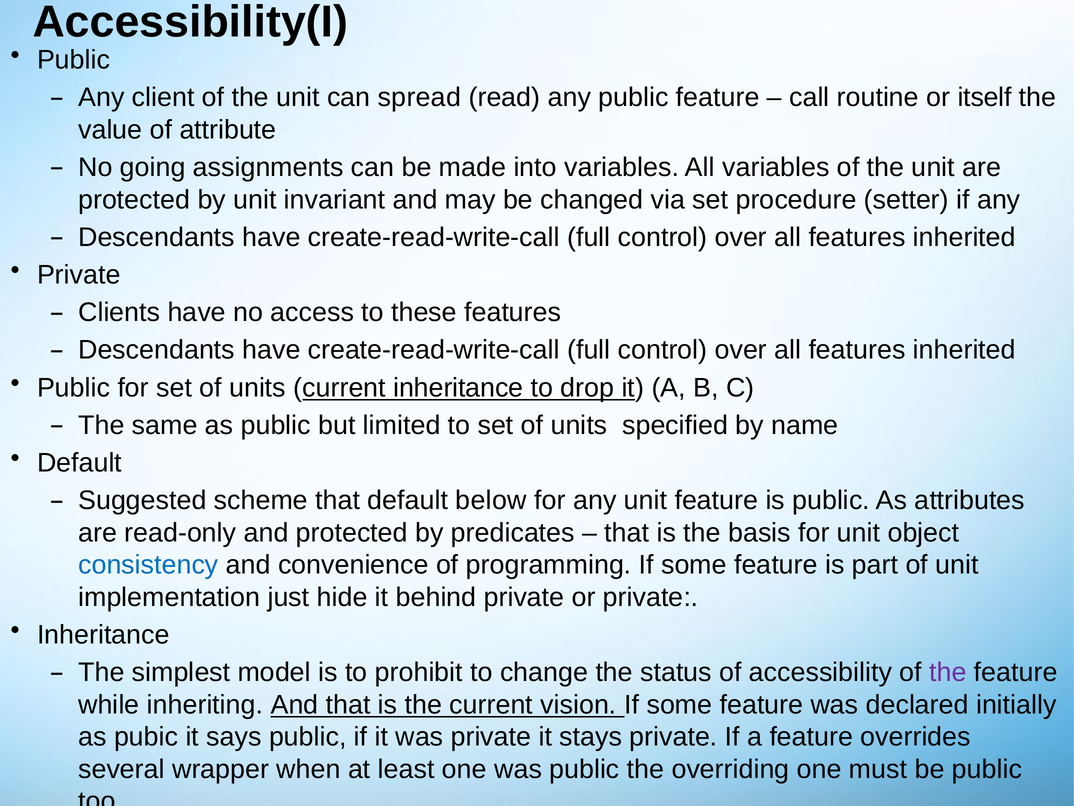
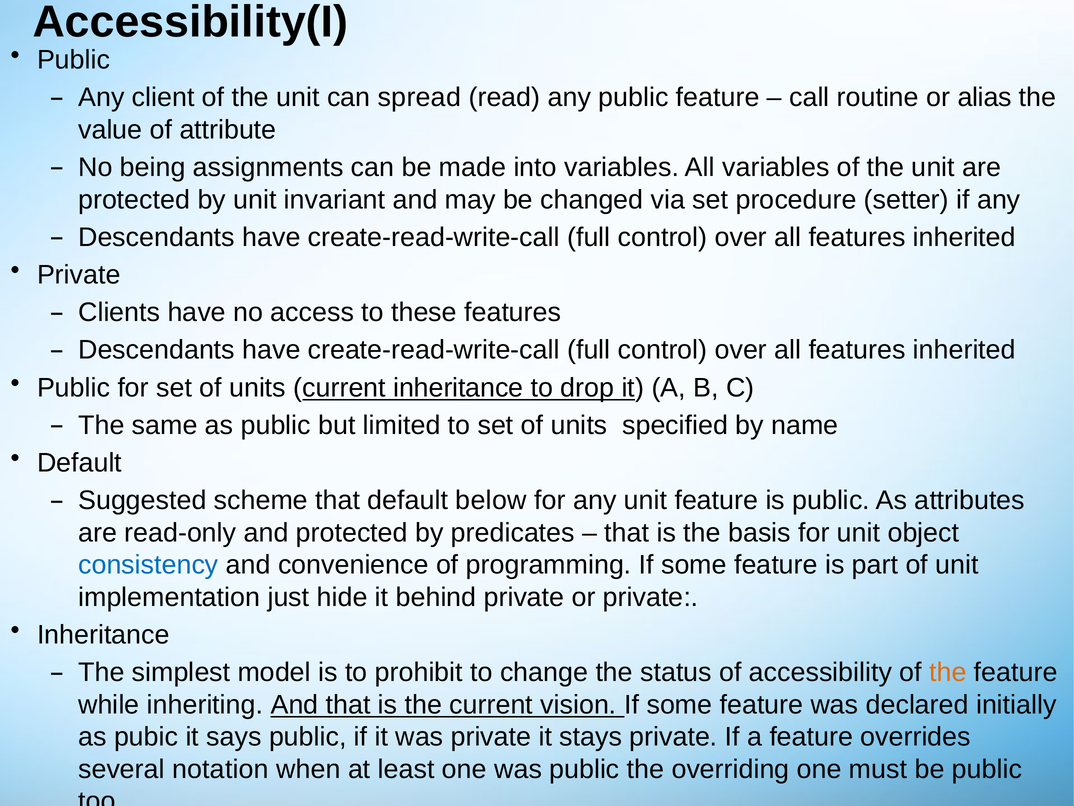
itself: itself -> alias (985, 98)
going: going -> being (153, 167)
the colour: purple -> orange (948, 672)
wrapper: wrapper -> notation (221, 769)
